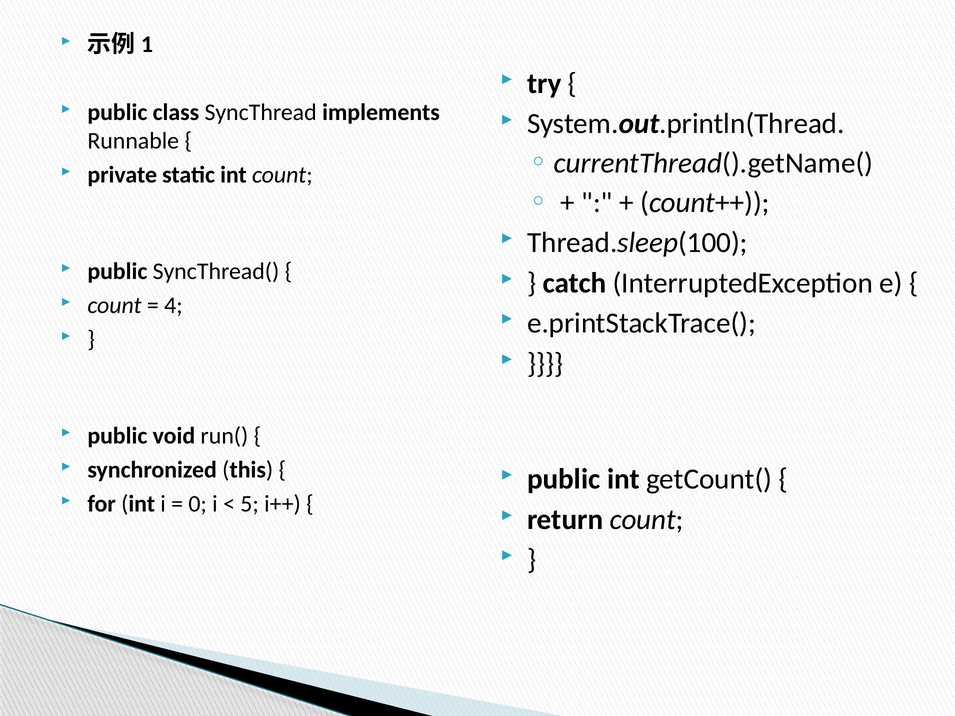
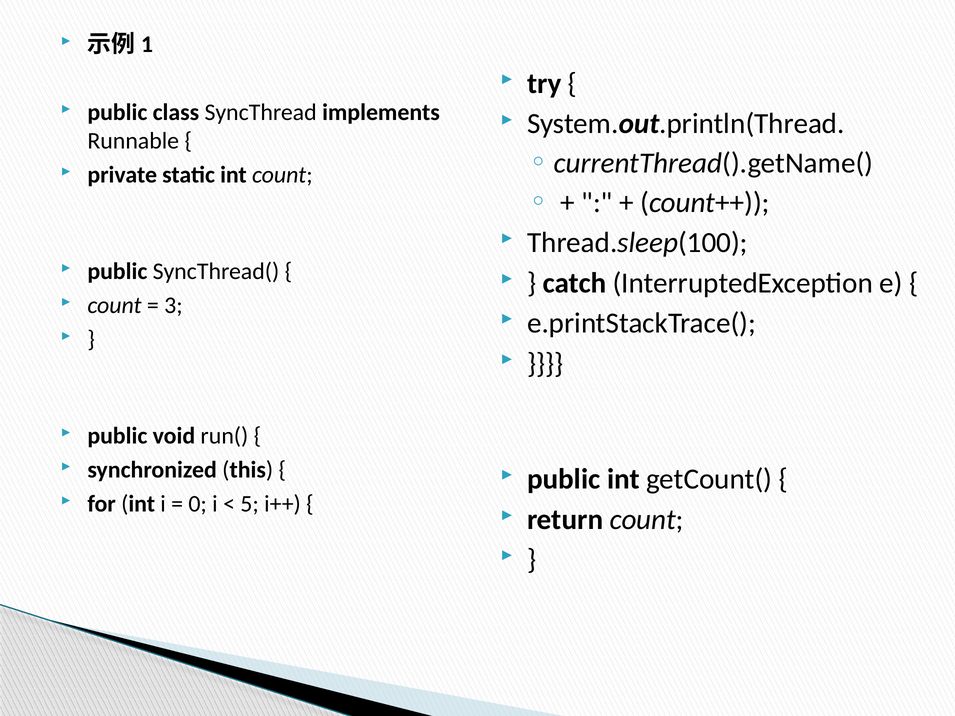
4: 4 -> 3 (173, 306)
